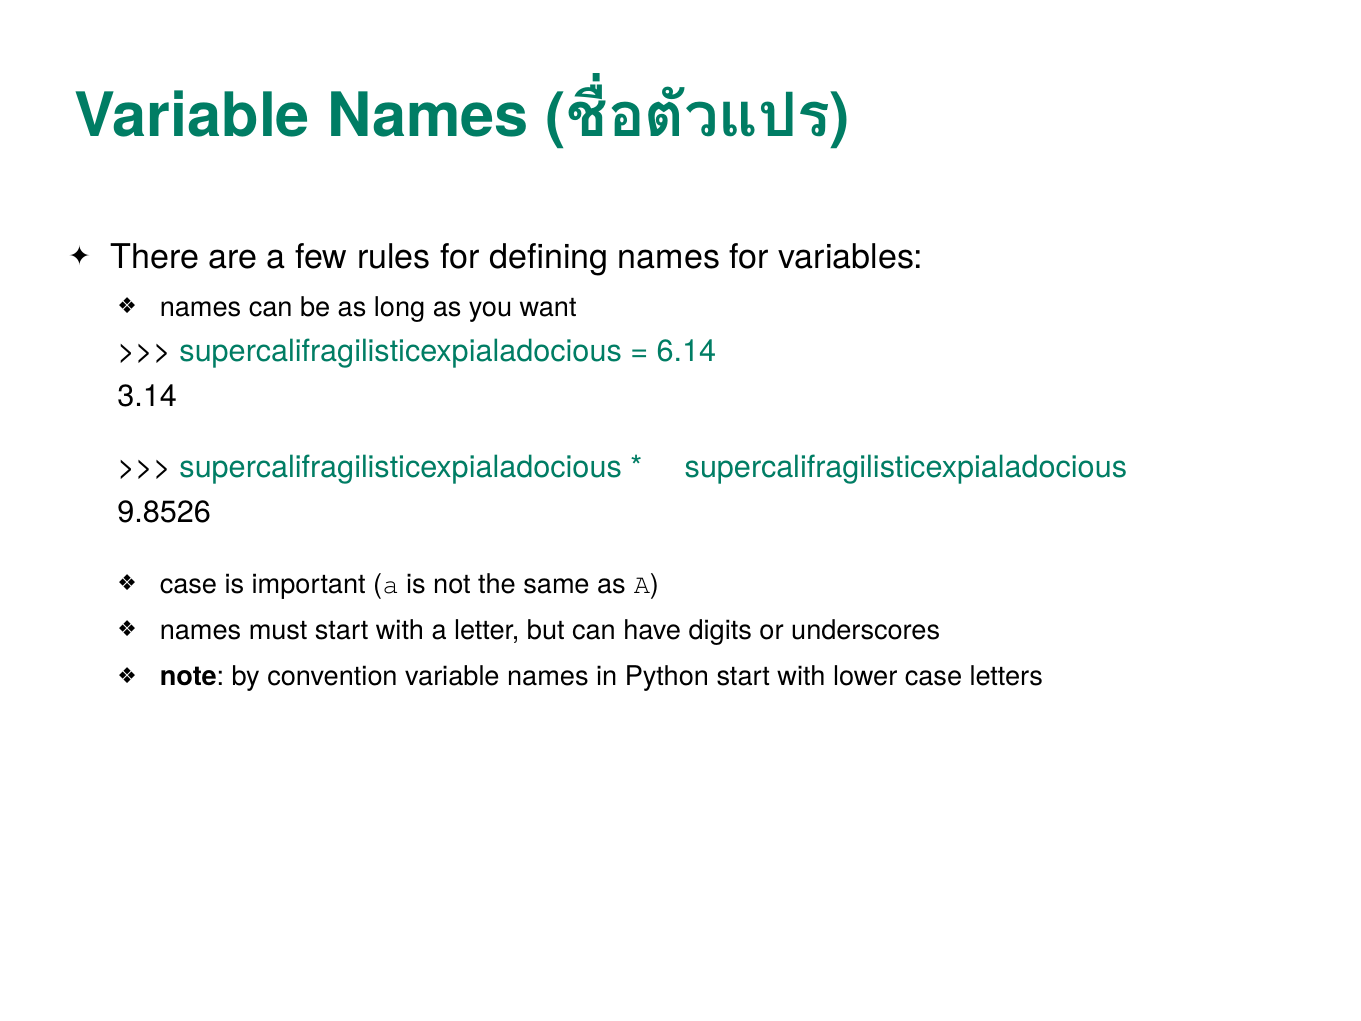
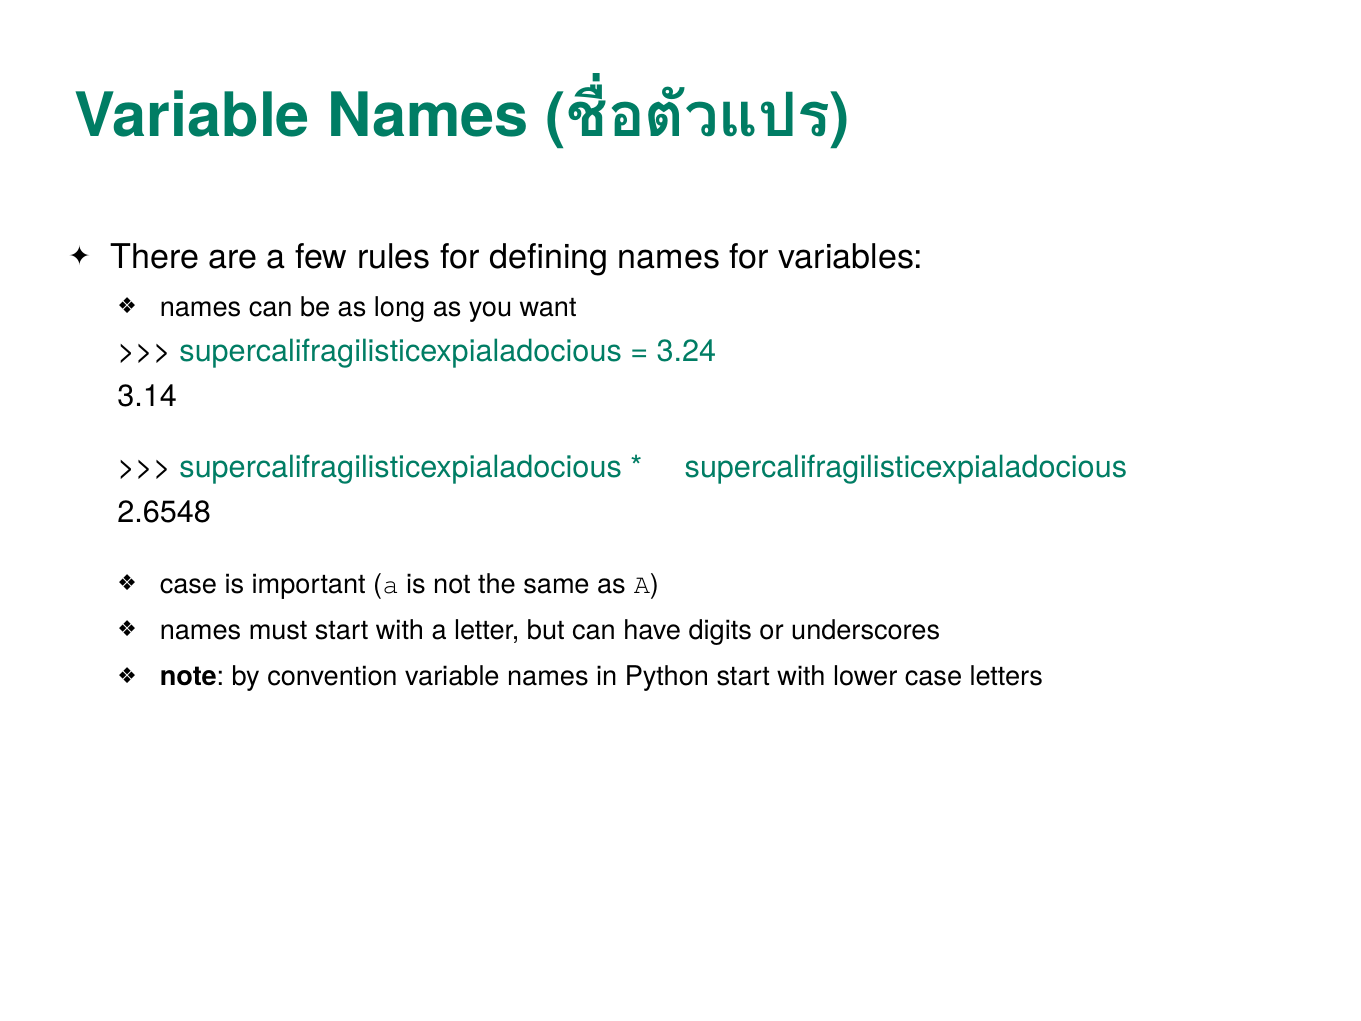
6.14: 6.14 -> 3.24 (686, 351)
9.8526: 9.8526 -> 2.6548 (164, 512)
